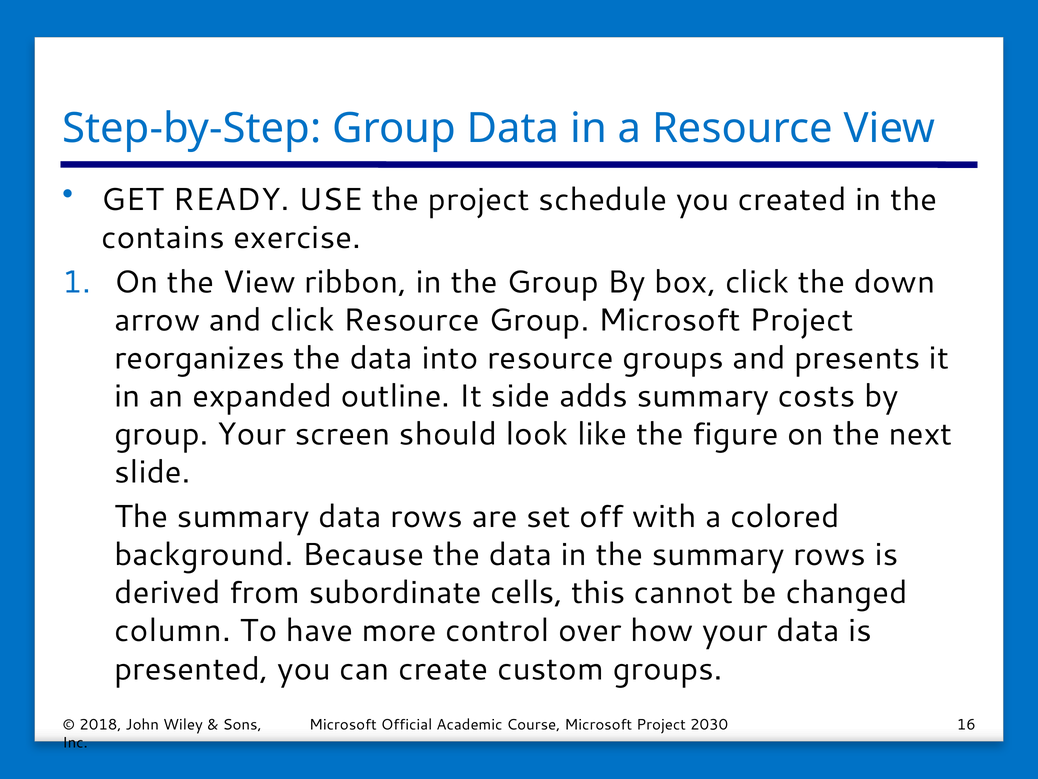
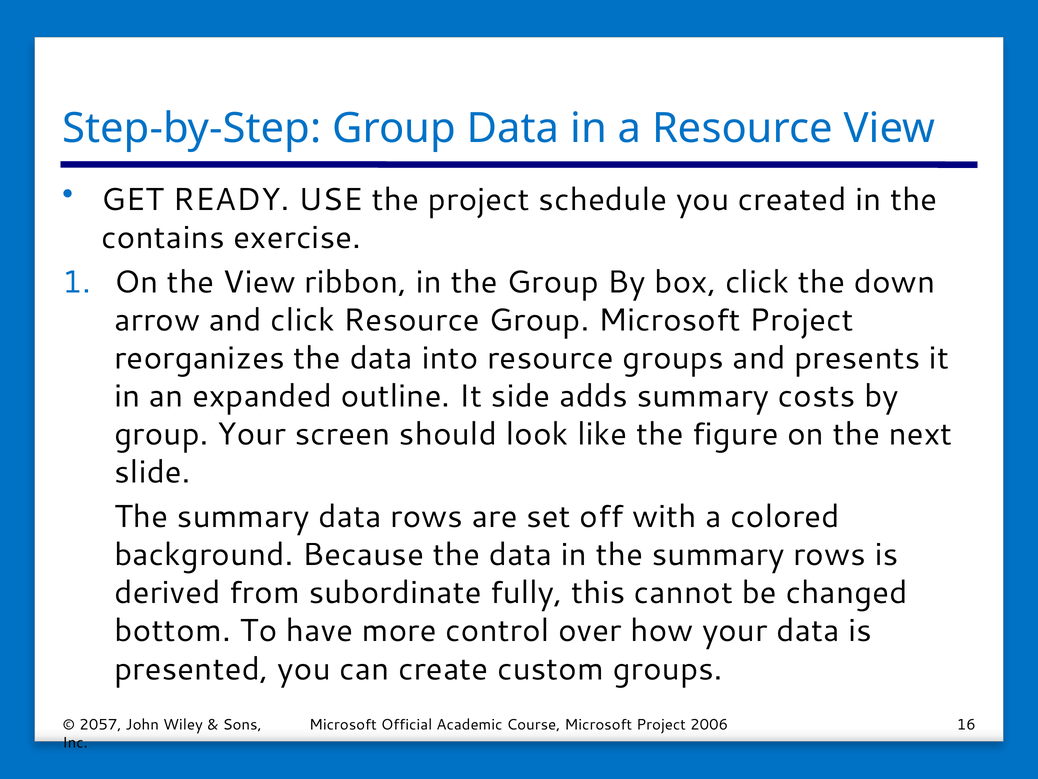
cells: cells -> fully (527, 593)
column: column -> bottom (173, 631)
2018: 2018 -> 2057 (100, 724)
2030: 2030 -> 2006 (709, 724)
